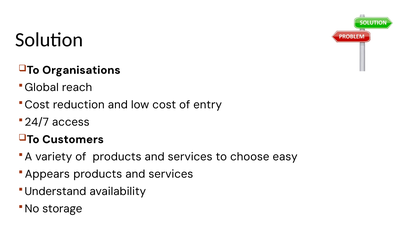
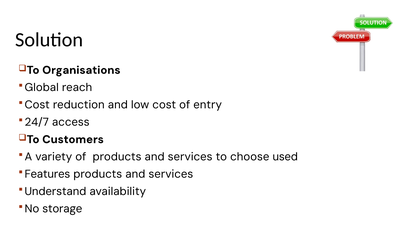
easy: easy -> used (285, 157)
Appears: Appears -> Features (47, 174)
